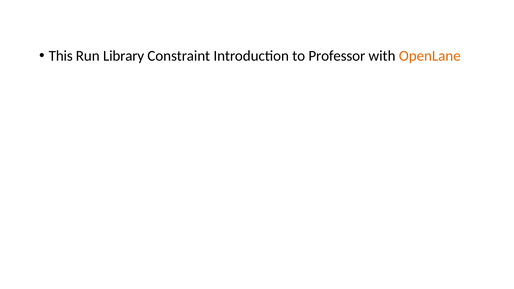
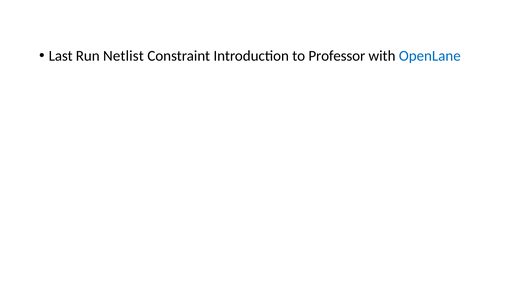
This: This -> Last (61, 56)
Library: Library -> Netlist (123, 56)
OpenLane colour: orange -> blue (430, 56)
